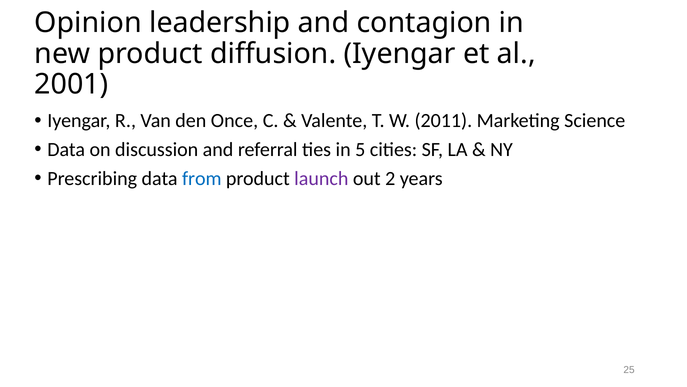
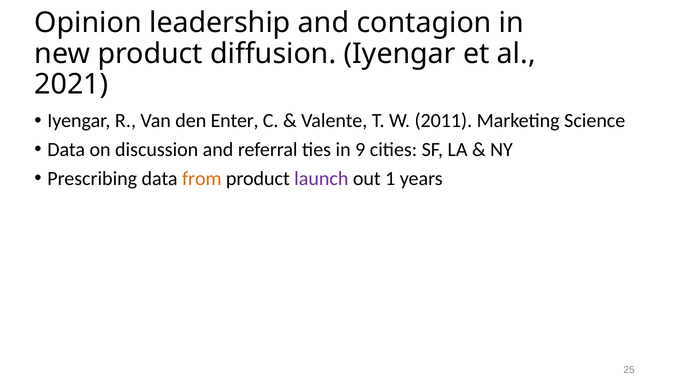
2001: 2001 -> 2021 (71, 84)
Once: Once -> Enter (235, 121)
5: 5 -> 9 (360, 149)
from colour: blue -> orange (202, 178)
2: 2 -> 1 (390, 178)
